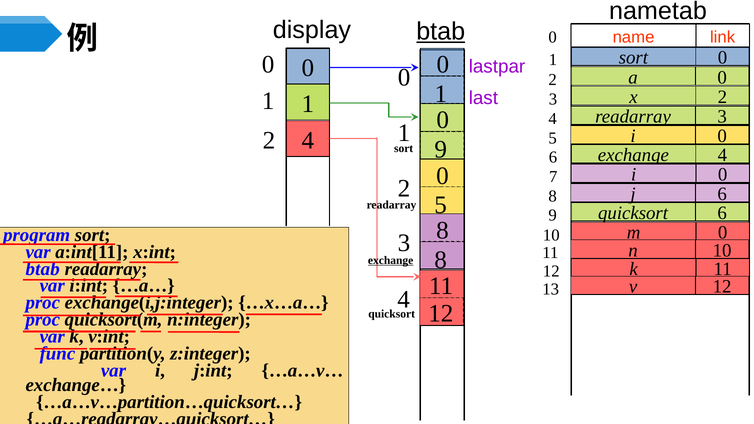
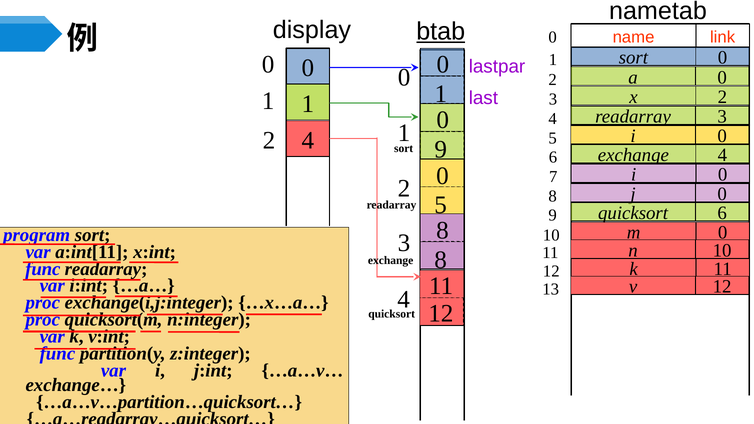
8 6: 6 -> 0 (722, 194)
exchange underline: present -> none (391, 260)
btab: btab -> func (43, 269)
